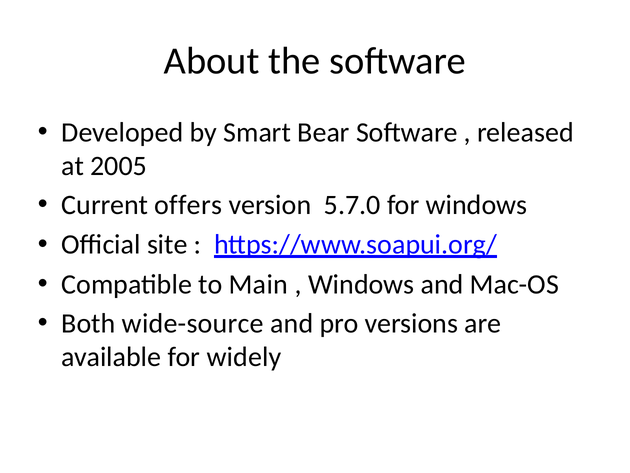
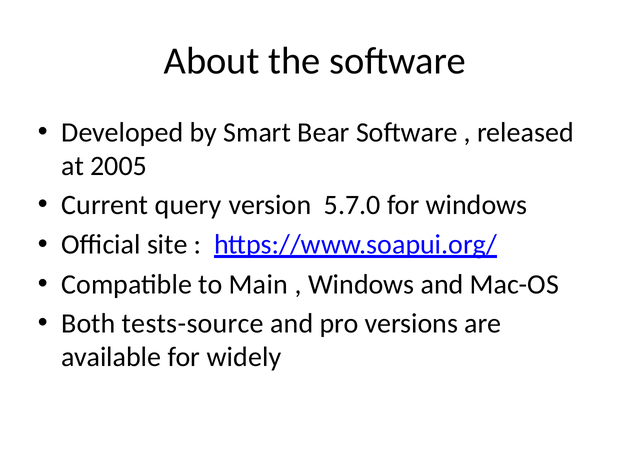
offers: offers -> query (188, 205)
wide-source: wide-source -> tests-source (193, 323)
